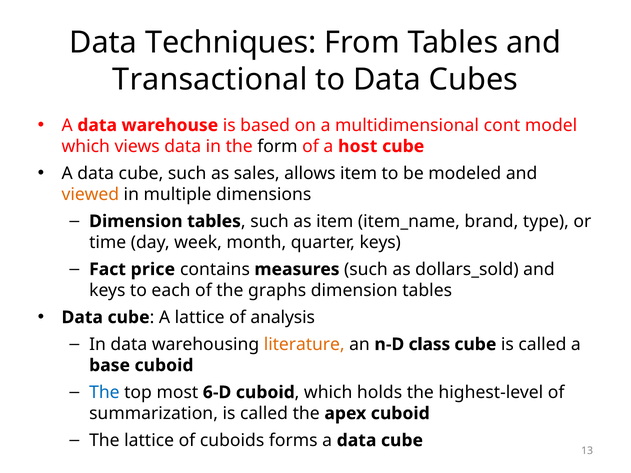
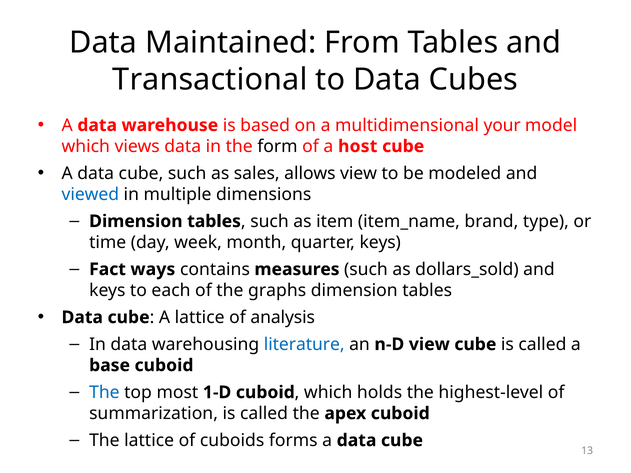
Techniques: Techniques -> Maintained (231, 43)
cont: cont -> your (502, 125)
allows item: item -> view (359, 173)
viewed colour: orange -> blue (90, 194)
price: price -> ways (153, 269)
literature colour: orange -> blue (304, 345)
n-D class: class -> view (429, 345)
6-D: 6-D -> 1-D (217, 393)
